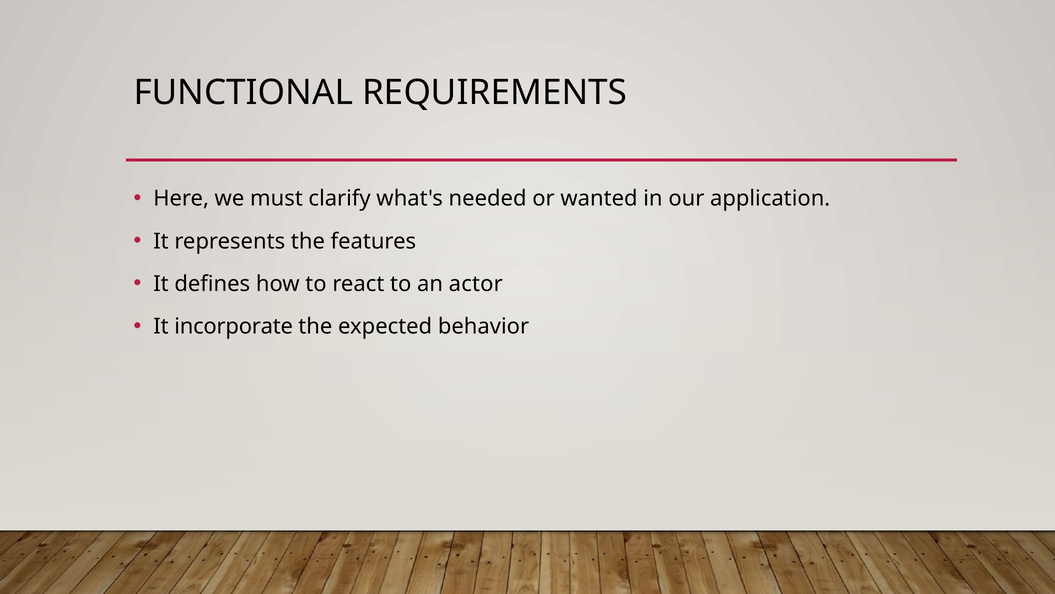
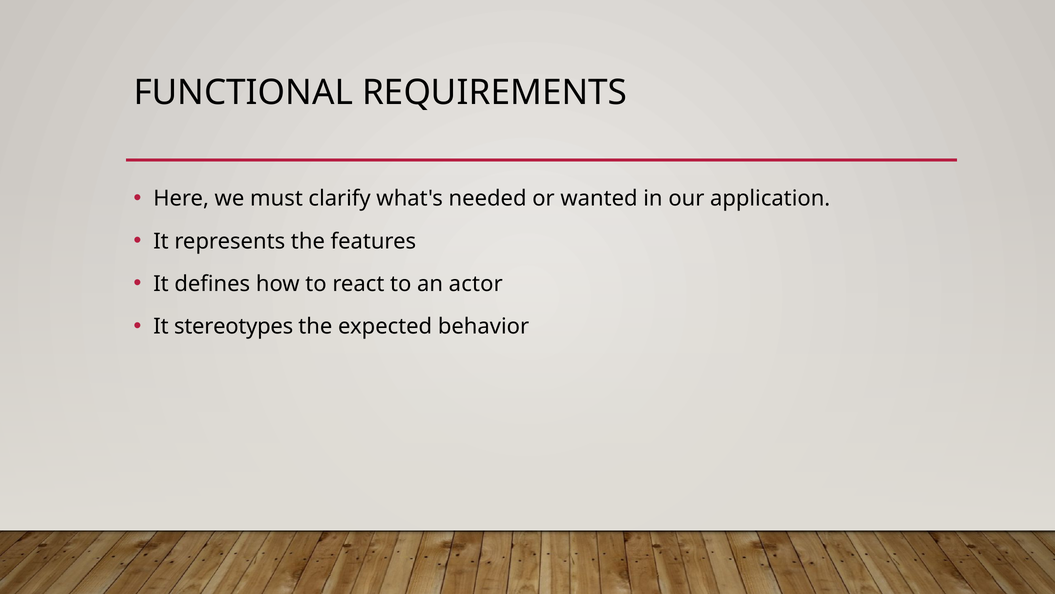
incorporate: incorporate -> stereotypes (234, 326)
